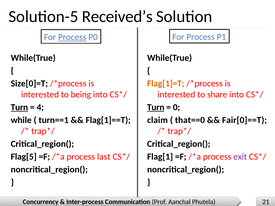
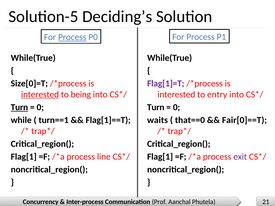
Received’s: Received’s -> Deciding’s (117, 17)
Flag[1]=T colour: orange -> purple (166, 84)
interested underline: none -> present (40, 95)
share: share -> entry (217, 95)
4: 4 -> 0 (40, 107)
Turn underline: present -> none (156, 107)
claim: claim -> waits (157, 120)
Flag[5: Flag[5 -> Flag[1 (24, 157)
last: last -> line (104, 157)
